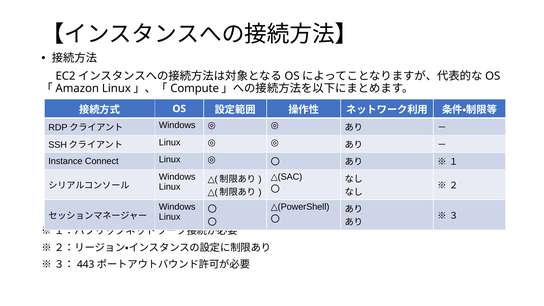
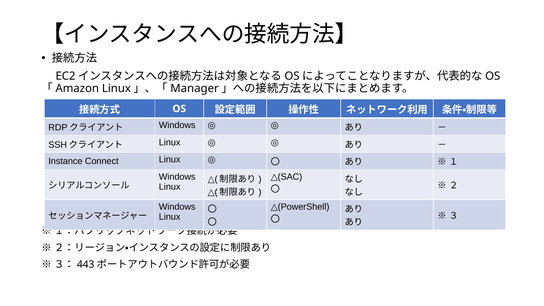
Compute: Compute -> Manager (195, 88)
